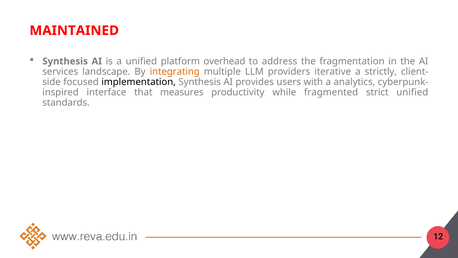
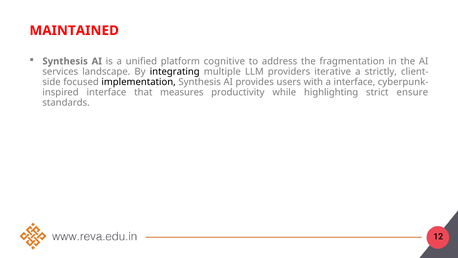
overhead: overhead -> cognitive (224, 61)
integrating colour: orange -> black (175, 71)
a analytics: analytics -> interface (354, 82)
fragmented: fragmented -> highlighting (331, 92)
strict unified: unified -> ensure (412, 92)
